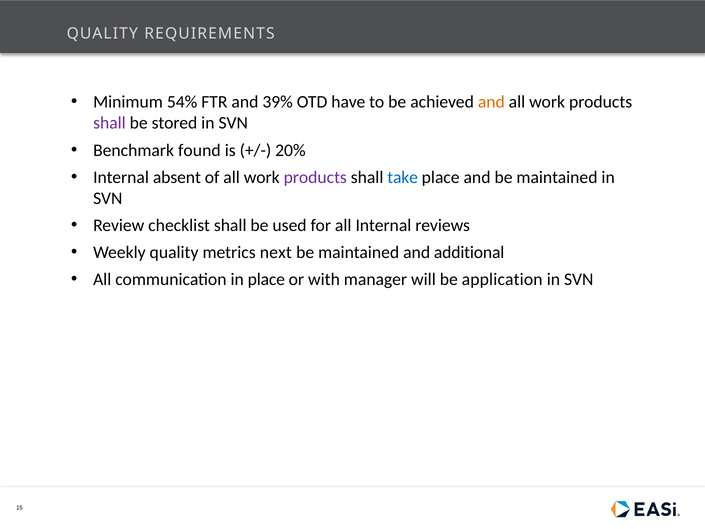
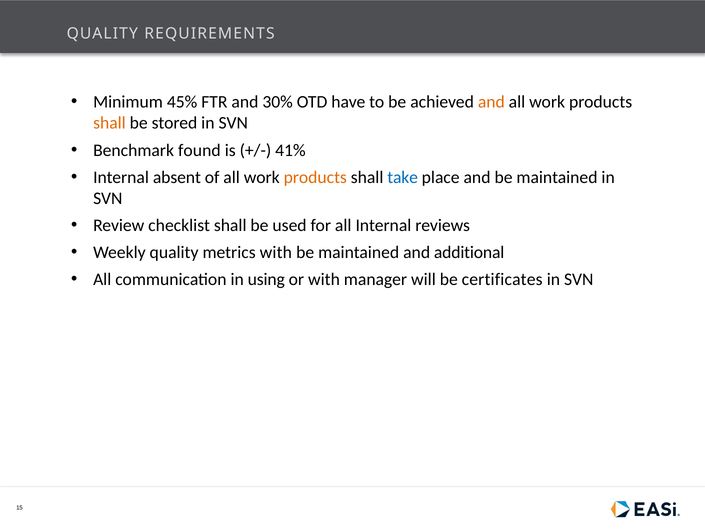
54%: 54% -> 45% (182, 102)
39%: 39% -> 30% (278, 102)
shall colour: purple -> orange (109, 123)
20%: 20% -> 41% (290, 150)
products colour: purple -> orange (315, 177)
metrics next: next -> with (276, 252)
in place: place -> using (266, 279)
application: application -> certificates (502, 279)
